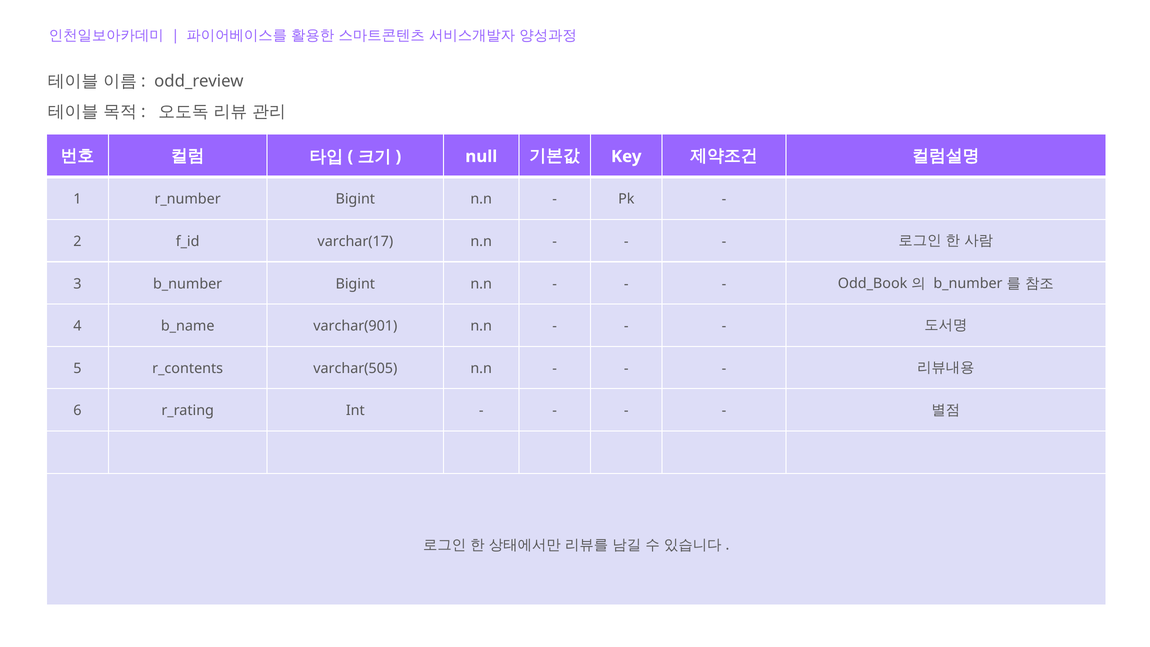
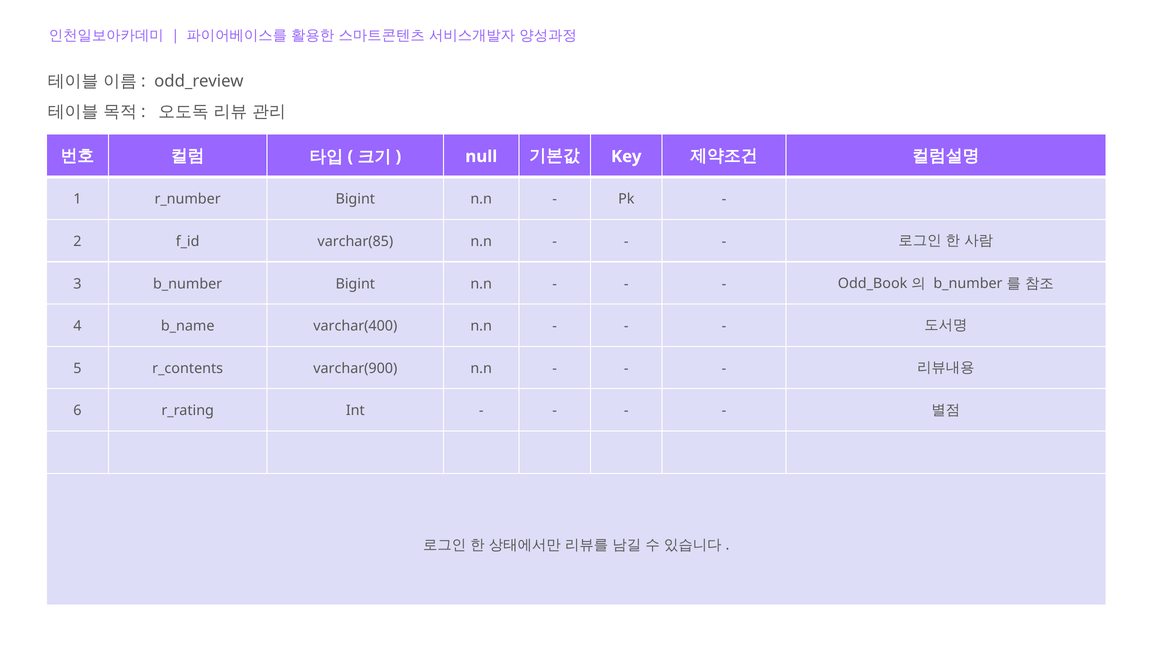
varchar(17: varchar(17 -> varchar(85 (355, 241)
varchar(901: varchar(901 -> varchar(400 (355, 326)
varchar(505: varchar(505 -> varchar(900 (355, 368)
